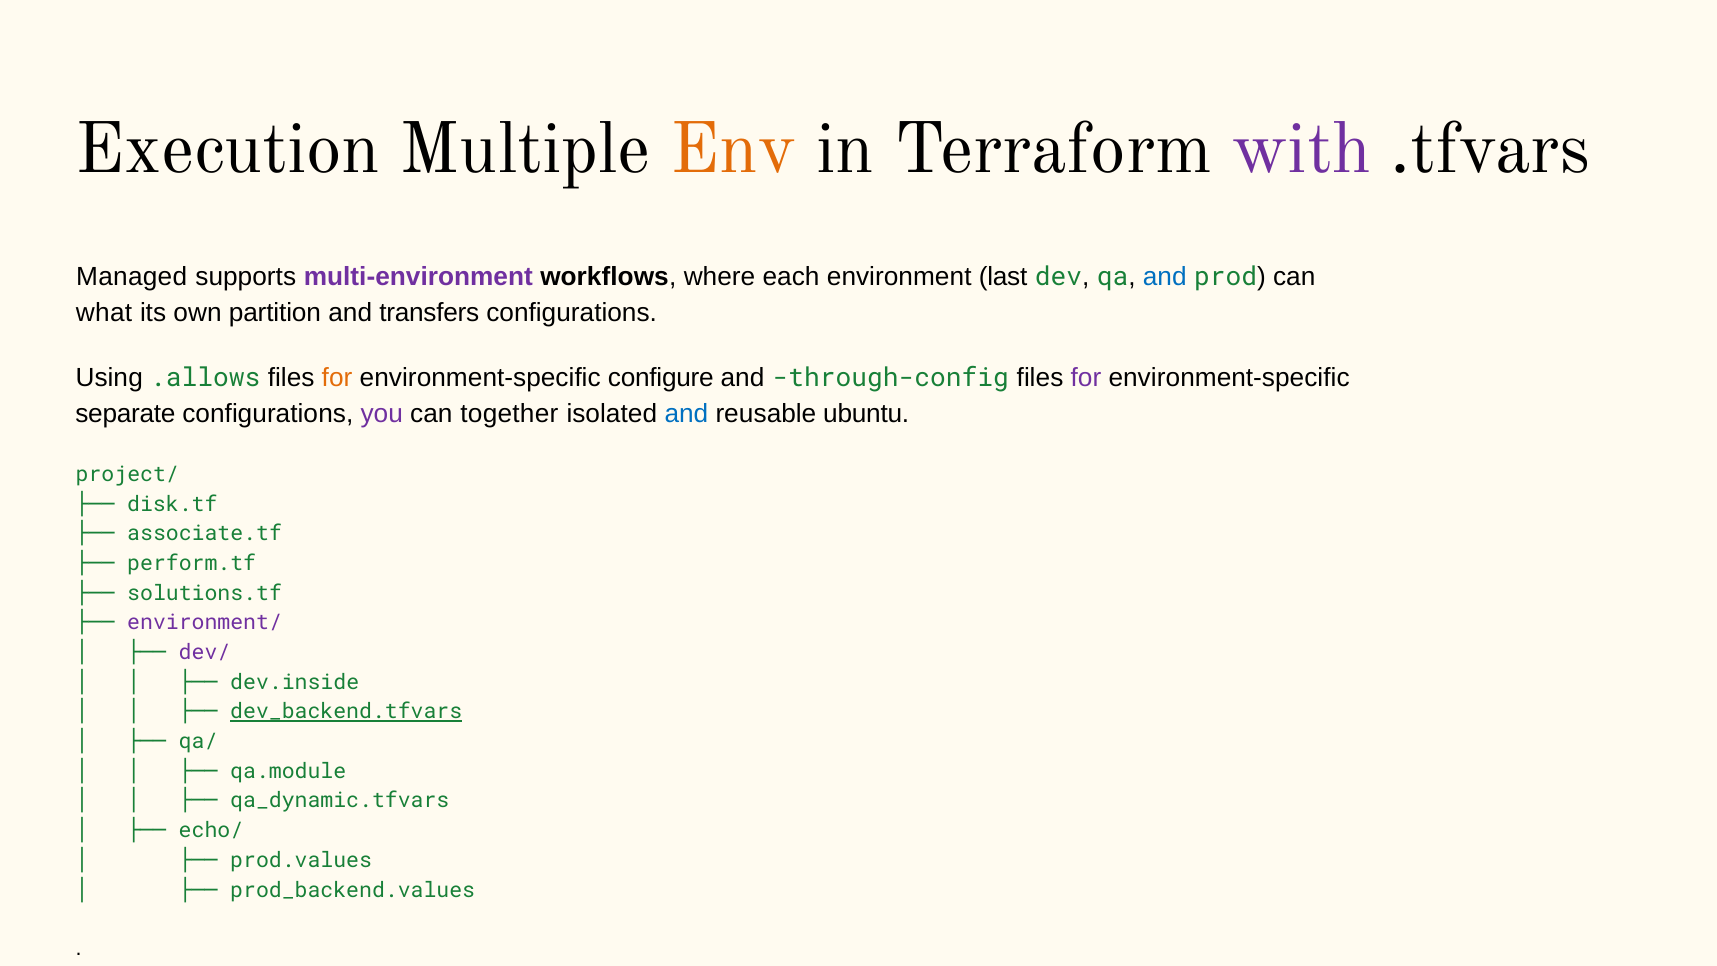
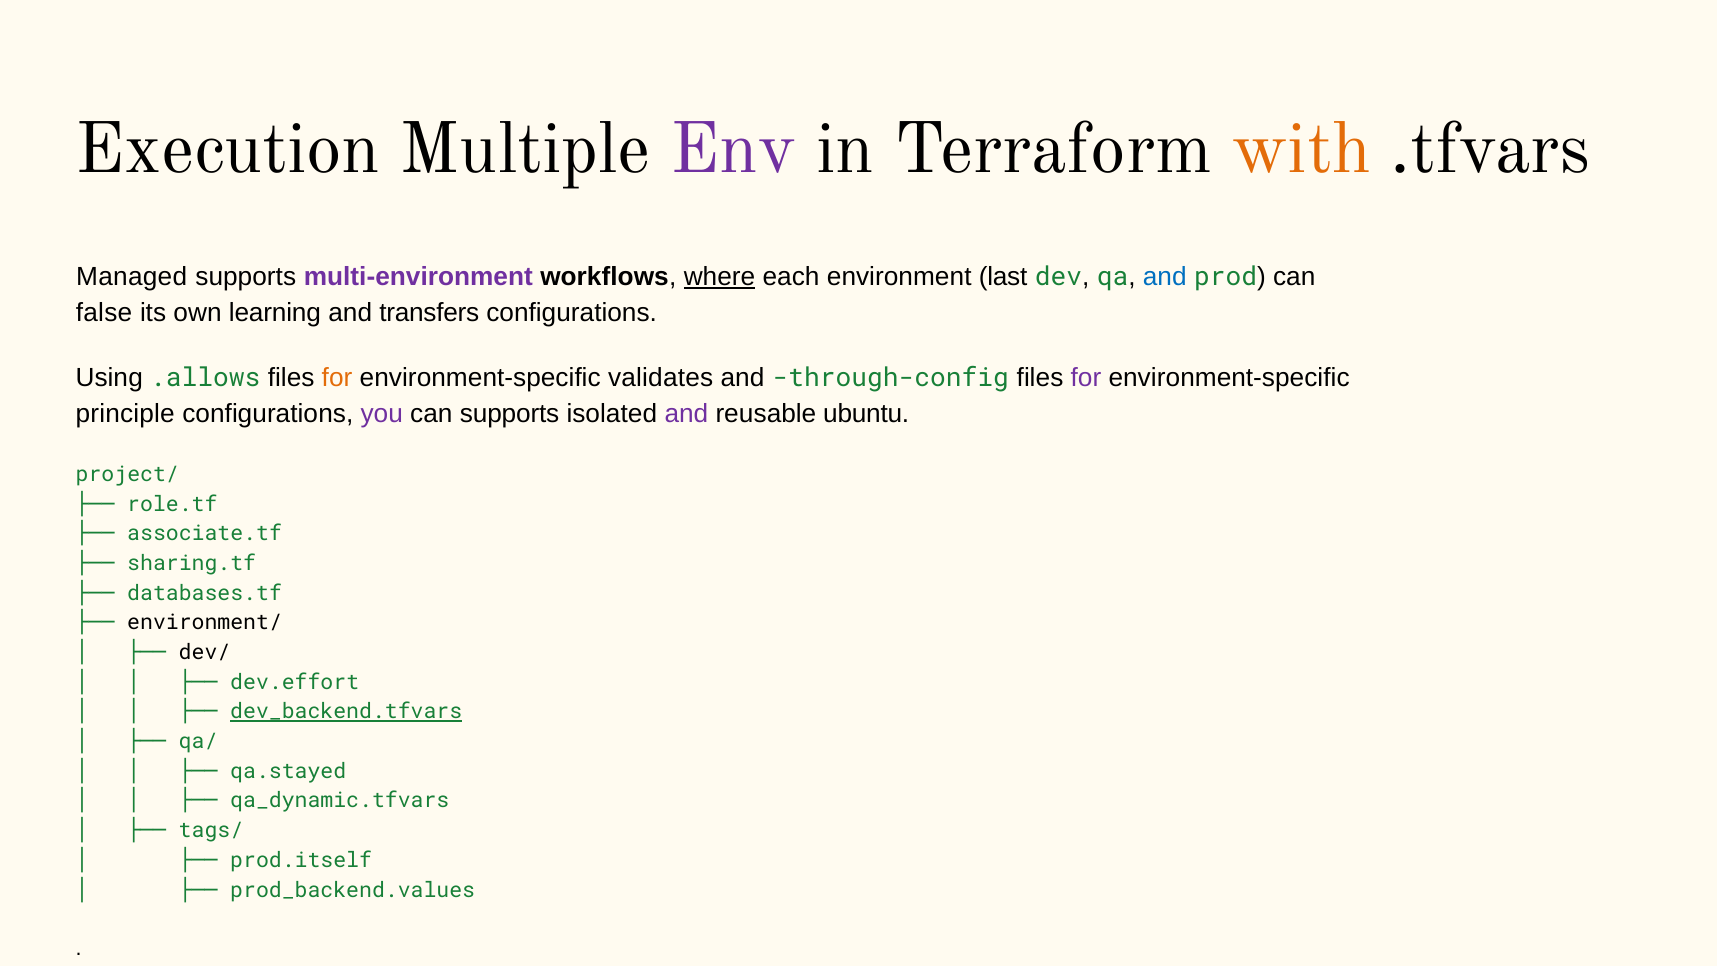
Env colour: orange -> purple (734, 149)
with colour: purple -> orange (1302, 149)
where underline: none -> present (719, 276)
what: what -> false (104, 313)
partition: partition -> learning (275, 313)
configure: configure -> validates (661, 377)
separate: separate -> principle (125, 414)
can together: together -> supports (510, 414)
and colour: blue -> purple (686, 414)
disk.tf: disk.tf -> role.tf (172, 504)
perform.tf: perform.tf -> sharing.tf (192, 563)
solutions.tf: solutions.tf -> databases.tf (205, 593)
environment/ colour: purple -> black (205, 623)
dev/ colour: purple -> black (205, 652)
dev.inside: dev.inside -> dev.effort (295, 682)
qa.module: qa.module -> qa.stayed (288, 771)
echo/: echo/ -> tags/ (211, 830)
prod.values: prod.values -> prod.itself (301, 860)
